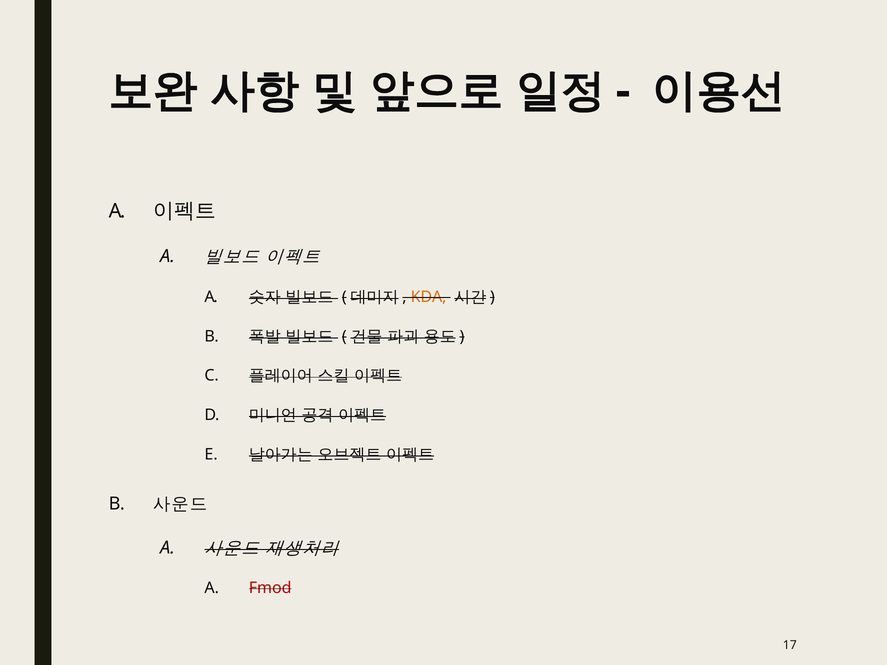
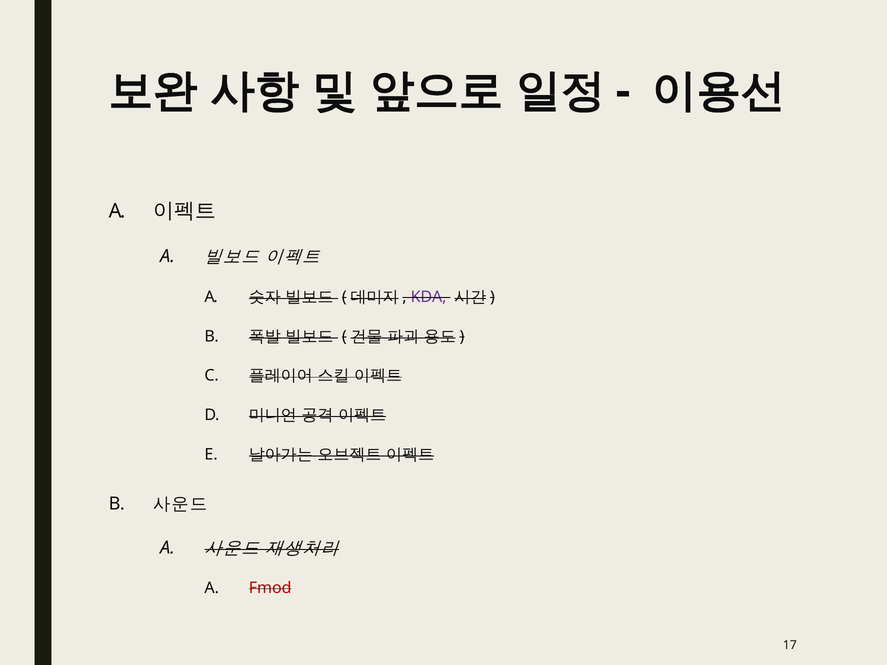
KDA colour: orange -> purple (429, 297)
